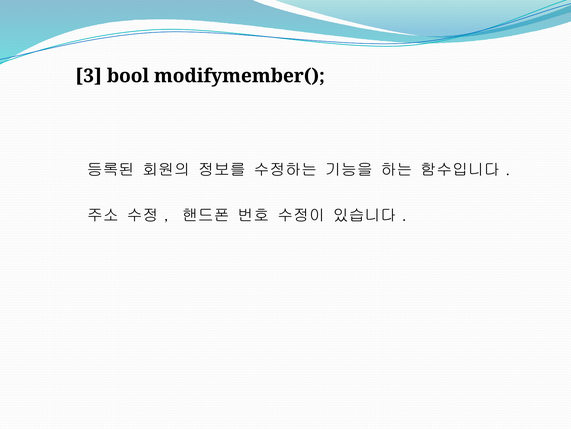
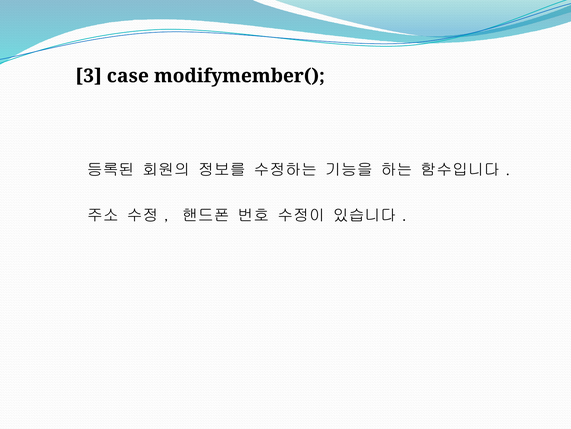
bool: bool -> case (128, 76)
